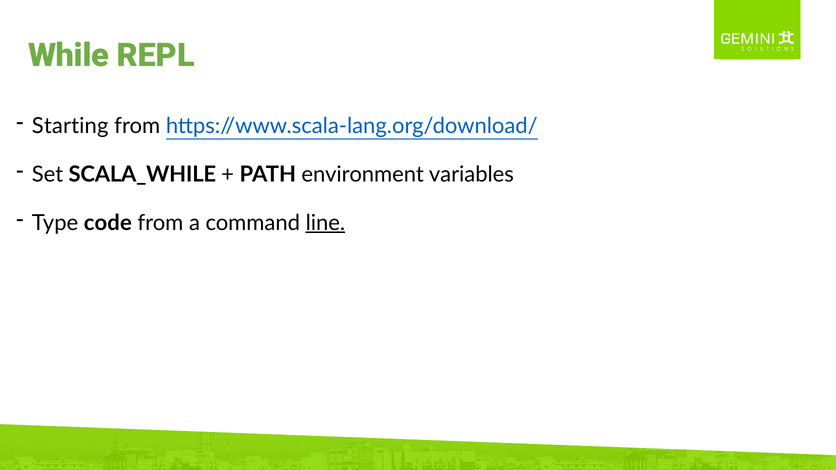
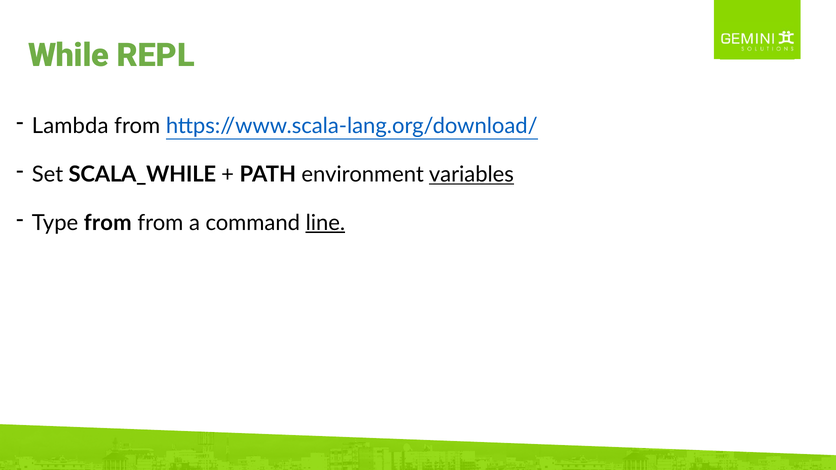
Starting: Starting -> Lambda (70, 126)
variables underline: none -> present (471, 175)
Type code: code -> from (108, 223)
